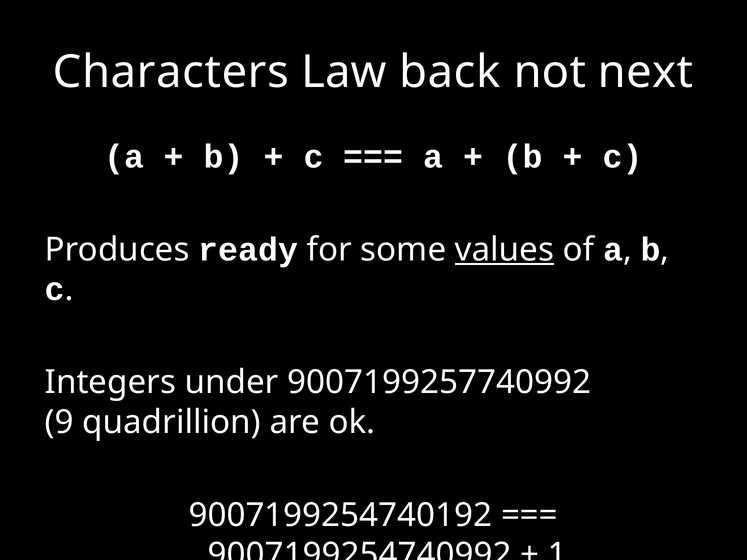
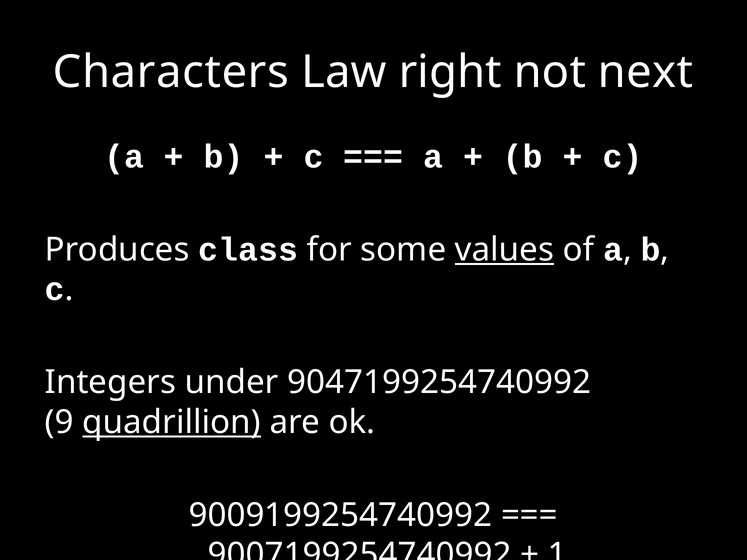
back: back -> right (450, 72)
ready: ready -> class (248, 250)
9007199257740992: 9007199257740992 -> 9047199254740992 (439, 383)
quadrillion underline: none -> present (172, 422)
9007199254740192: 9007199254740192 -> 9009199254740992 (340, 515)
